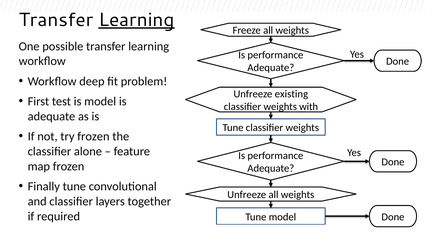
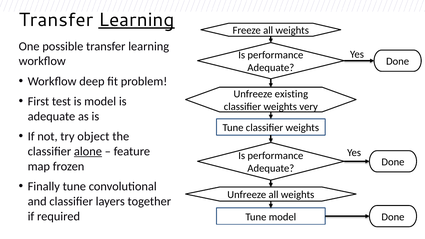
with: with -> very (309, 107)
try frozen: frozen -> object (93, 137)
alone underline: none -> present (88, 151)
